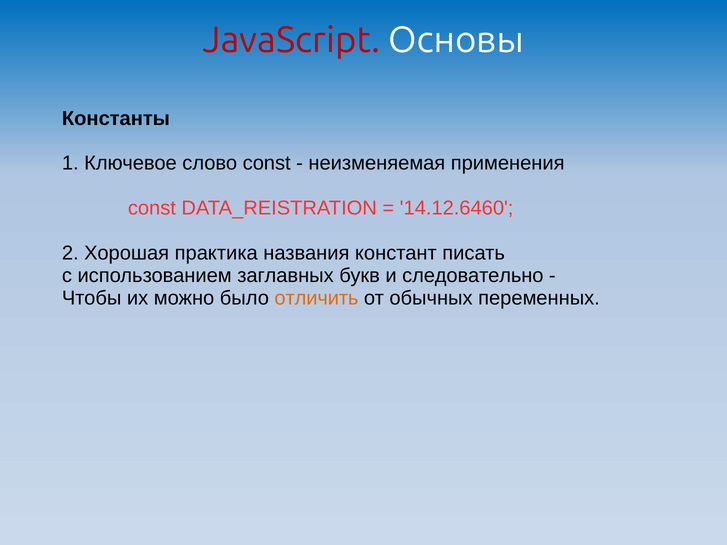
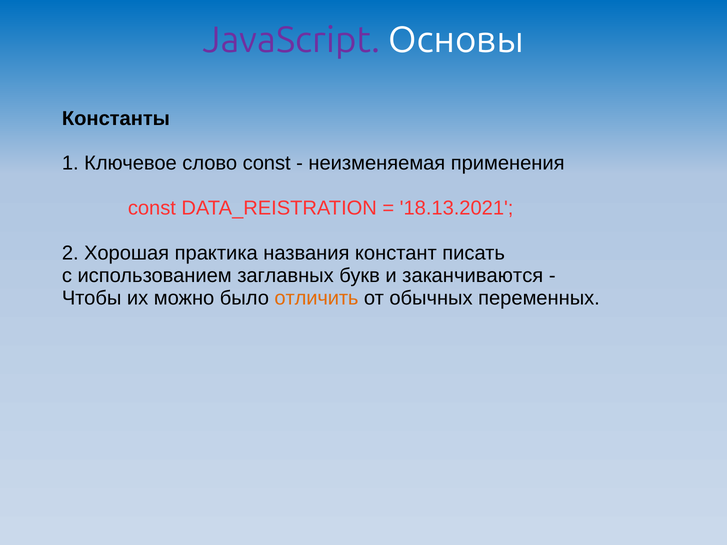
JavaScript colour: red -> purple (291, 40)
14.12.6460: 14.12.6460 -> 18.13.2021 (457, 208)
следовательно: следовательно -> заканчиваются (473, 276)
